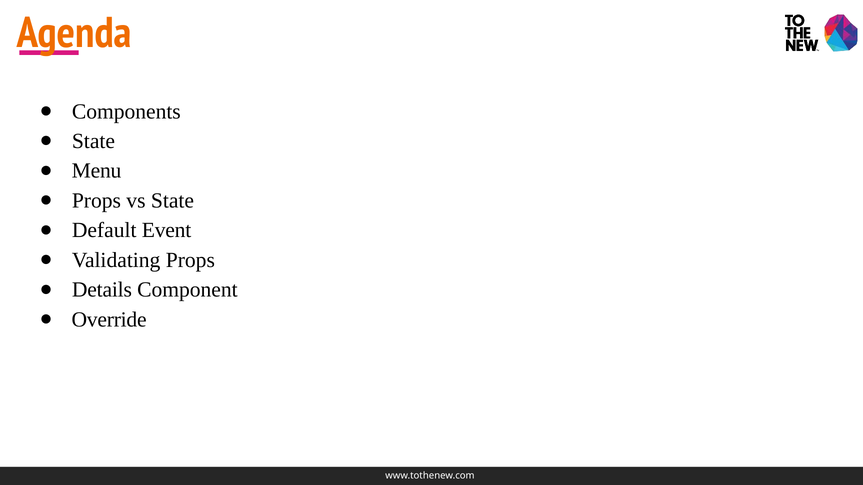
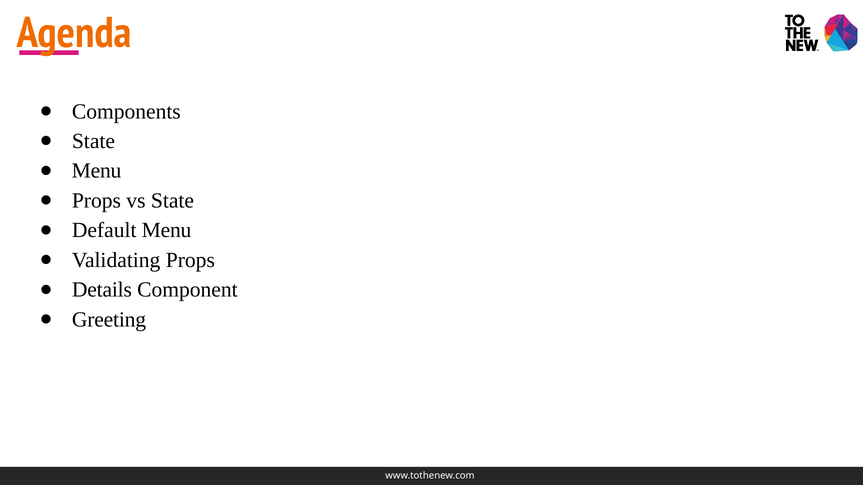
Default Event: Event -> Menu (167, 231)
Override: Override -> Greeting (109, 320)
